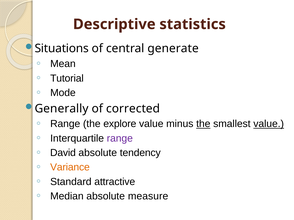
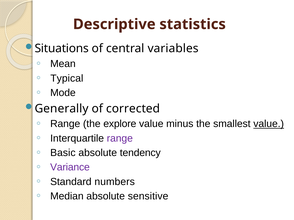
generate: generate -> variables (173, 49)
Tutorial: Tutorial -> Typical (67, 78)
the underline: present -> none (203, 124)
David: David -> Basic (63, 153)
Variance colour: orange -> purple (70, 168)
attractive: attractive -> numbers (115, 182)
measure: measure -> sensitive (148, 197)
